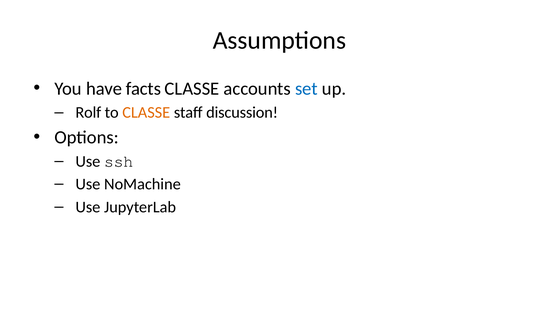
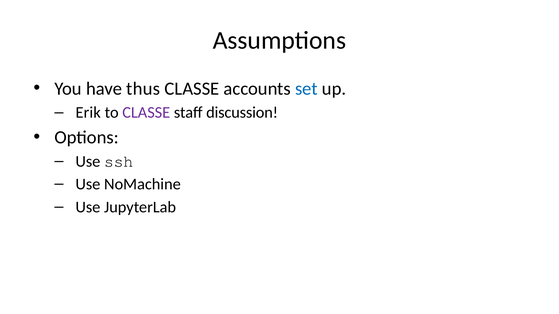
facts: facts -> thus (143, 89)
Rolf: Rolf -> Erik (88, 113)
CLASSE colour: orange -> purple (146, 113)
